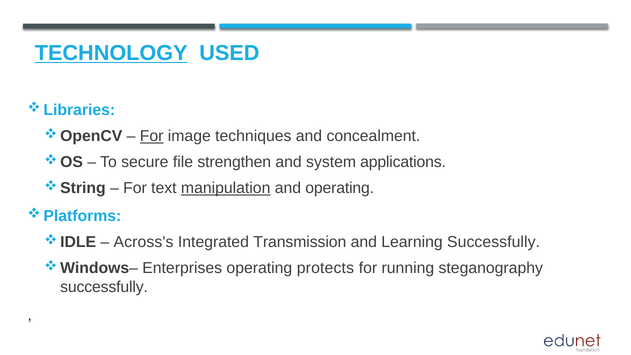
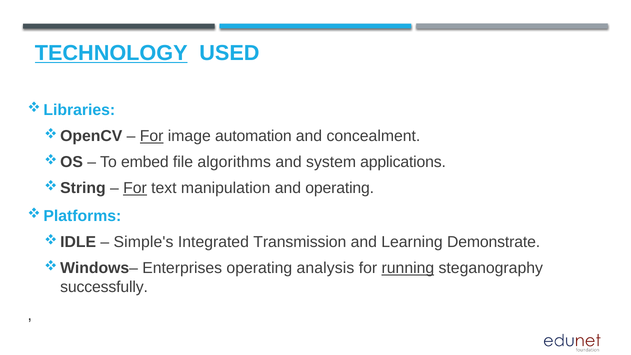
techniques: techniques -> automation (253, 136)
secure: secure -> embed (145, 162)
strengthen: strengthen -> algorithms (234, 162)
For underline: none -> present (135, 188)
manipulation underline: present -> none (226, 188)
Across's: Across's -> Simple's (144, 242)
Learning Successfully: Successfully -> Demonstrate (494, 242)
protects: protects -> analysis (325, 268)
running underline: none -> present (408, 268)
